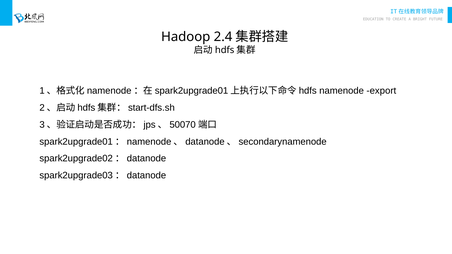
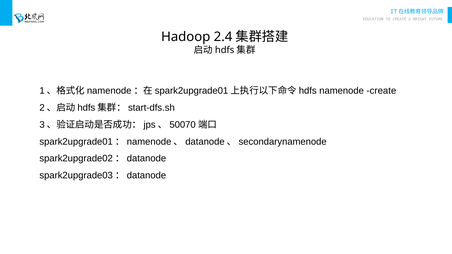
namenode export: export -> create (381, 91)
